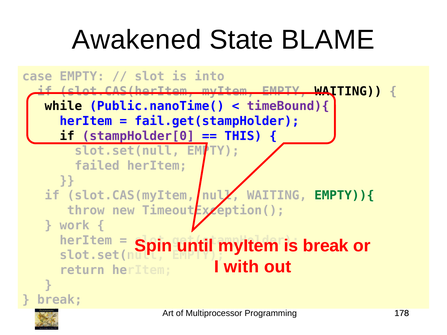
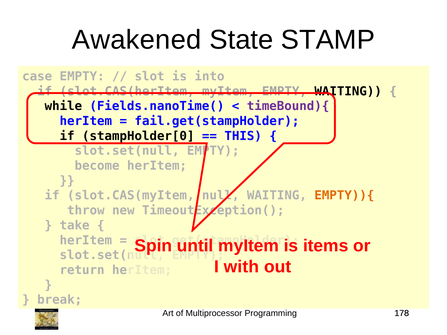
BLAME: BLAME -> STAMP (328, 40)
Public.nanoTime(: Public.nanoTime( -> Fields.nanoTime( (157, 106)
stampHolder[0 colour: purple -> black (138, 136)
failed: failed -> become (97, 166)
EMPTY)){ colour: green -> orange (344, 196)
work: work -> take (75, 226)
break: break -> items (326, 246)
